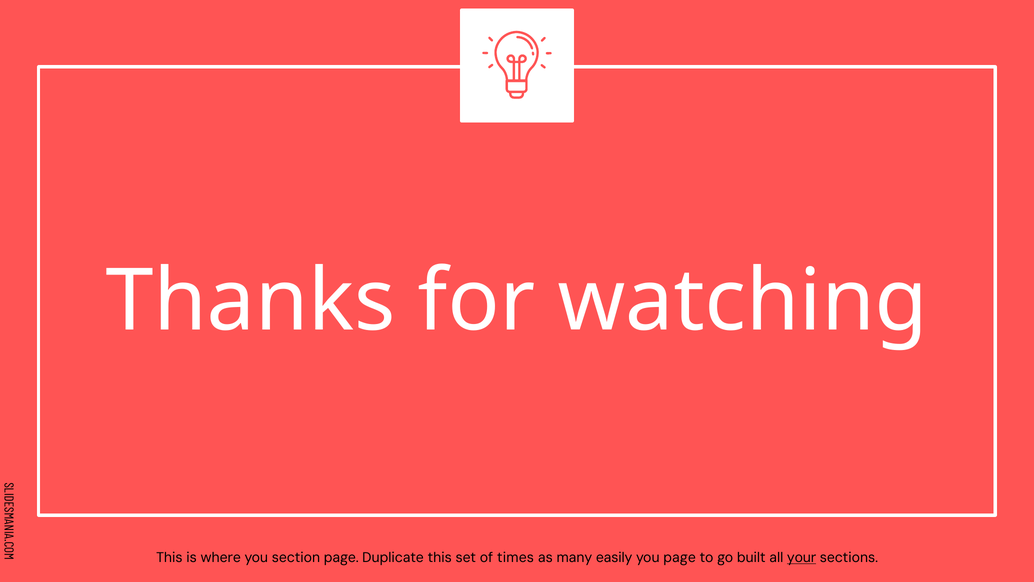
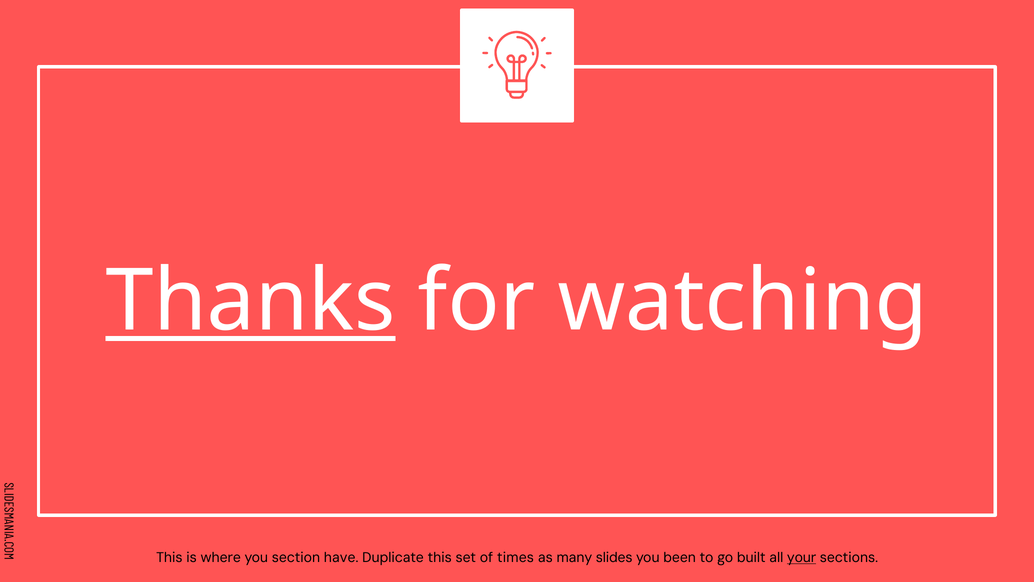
Thanks underline: none -> present (251, 301)
section page: page -> have (341, 557)
easily: easily -> slides (614, 557)
you page: page -> been (680, 557)
